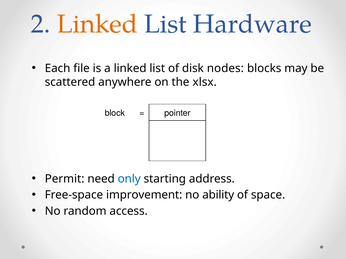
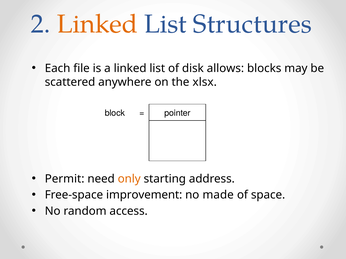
Hardware: Hardware -> Structures (252, 24)
nodes: nodes -> allows (225, 68)
only colour: blue -> orange (129, 179)
ability: ability -> made (218, 195)
